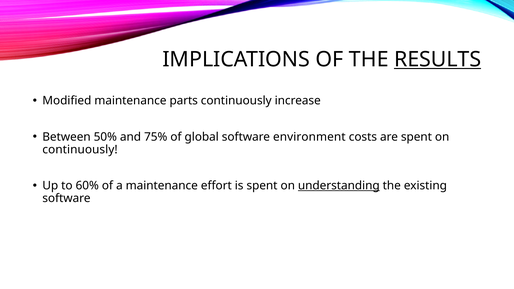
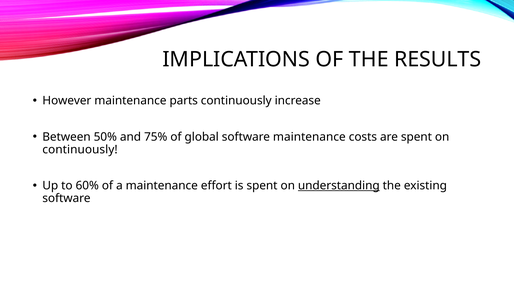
RESULTS underline: present -> none (438, 59)
Modified: Modified -> However (67, 101)
software environment: environment -> maintenance (309, 137)
